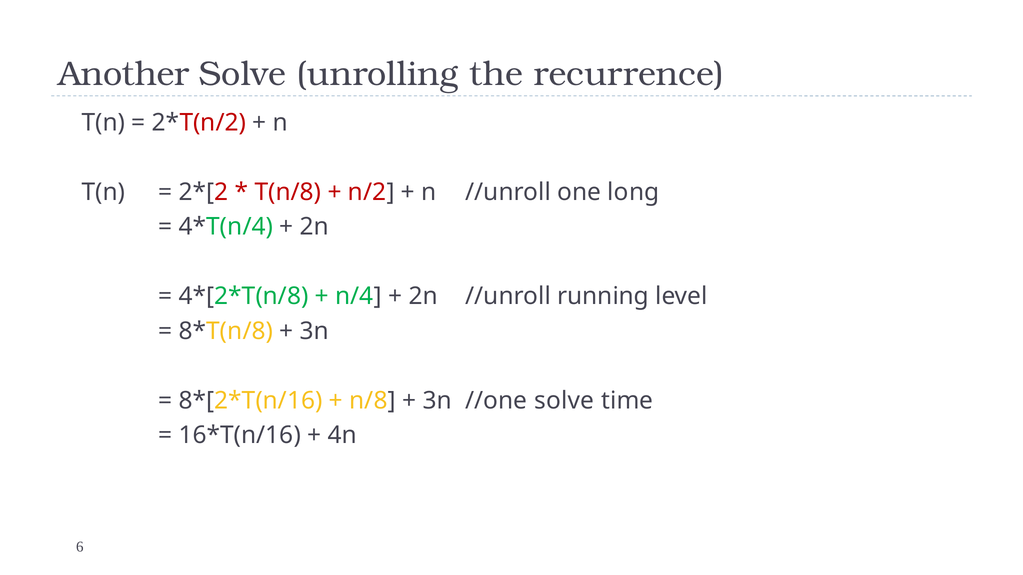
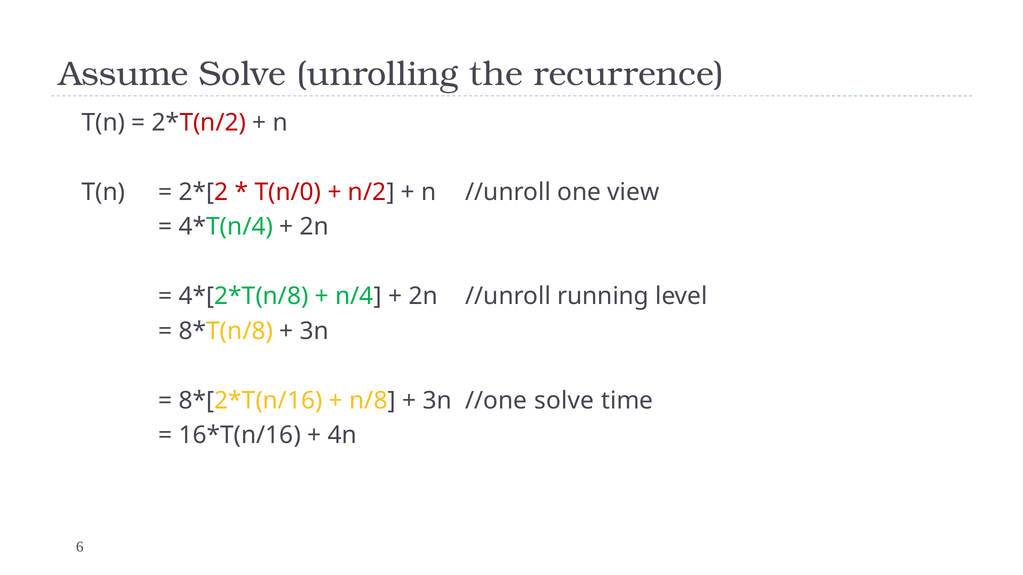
Another: Another -> Assume (124, 74)
T(n/8: T(n/8 -> T(n/0 (288, 192)
long: long -> view (633, 192)
